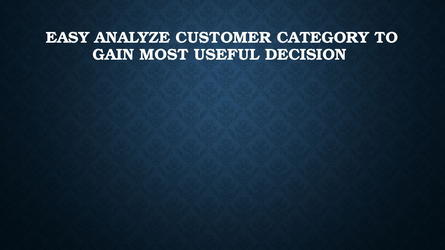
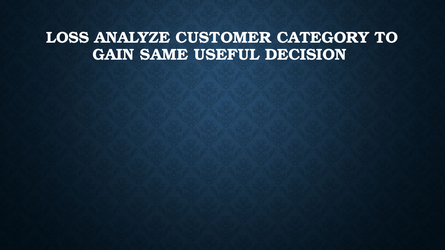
EASY: EASY -> LOSS (68, 38)
MOST: MOST -> SAME (164, 55)
